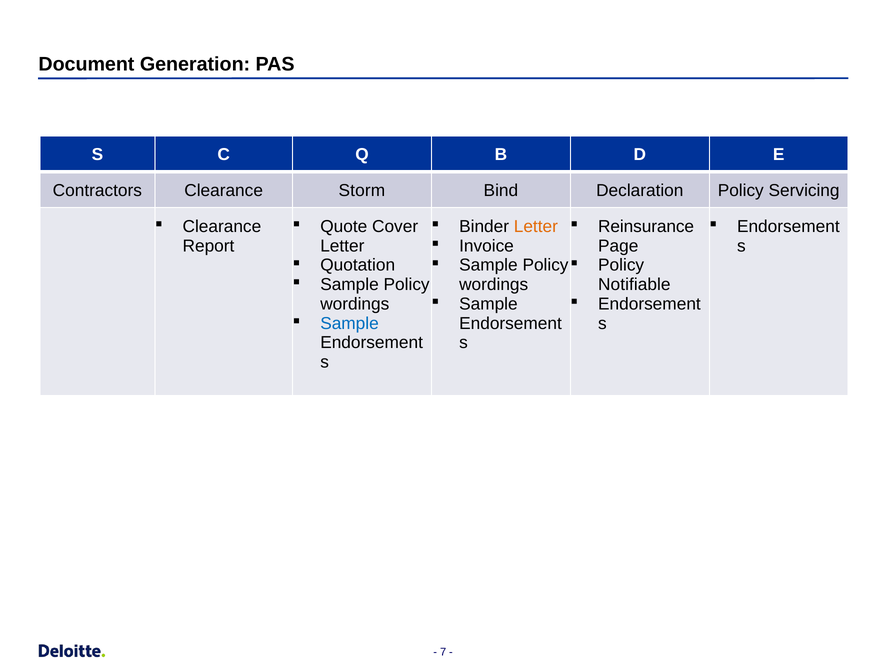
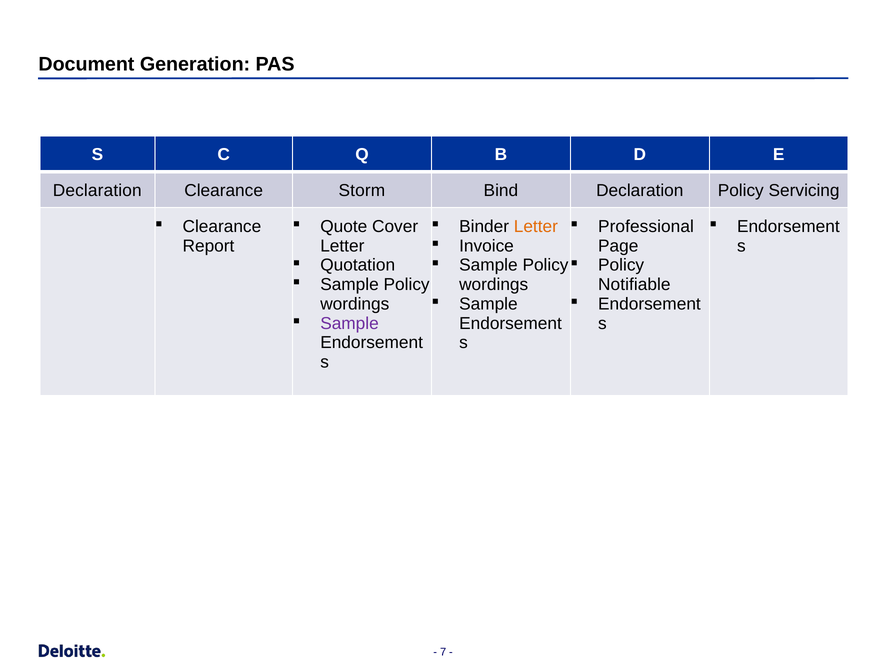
Contractors: Contractors -> Declaration (97, 191)
Reinsurance: Reinsurance -> Professional (646, 227)
Sample colour: blue -> purple (349, 324)
